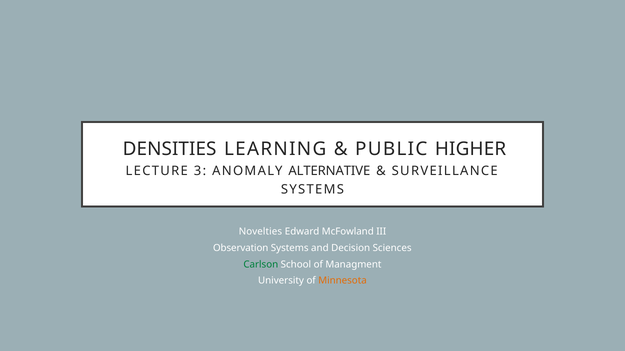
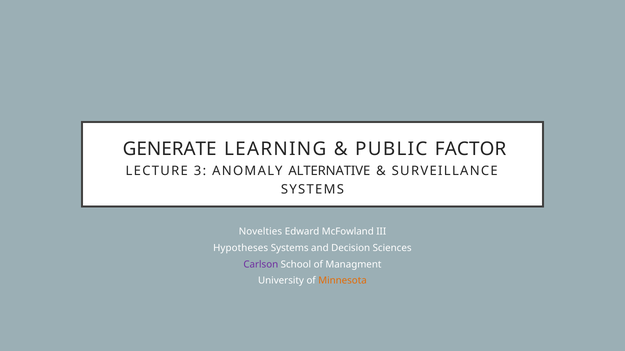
DENSITIES: DENSITIES -> GENERATE (170, 149)
HIGHER: HIGHER -> FACTOR (471, 149)
Observation: Observation -> Hypotheses (241, 248)
Carlson colour: green -> purple (261, 265)
